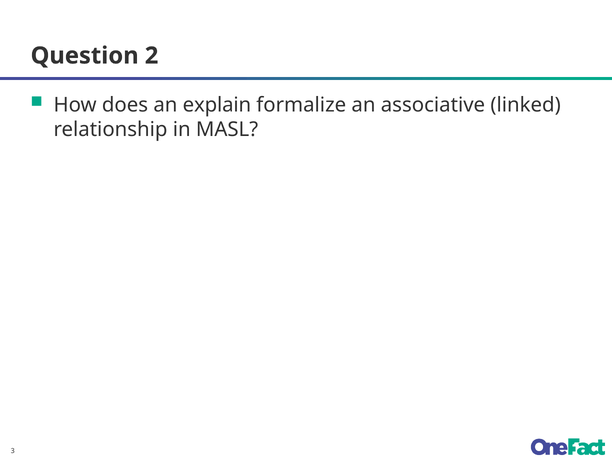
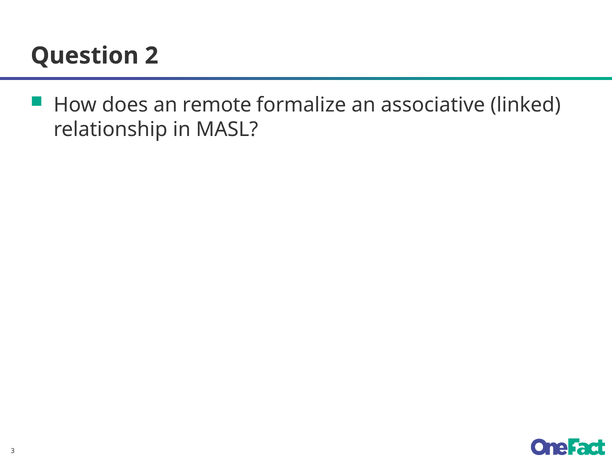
explain: explain -> remote (217, 105)
